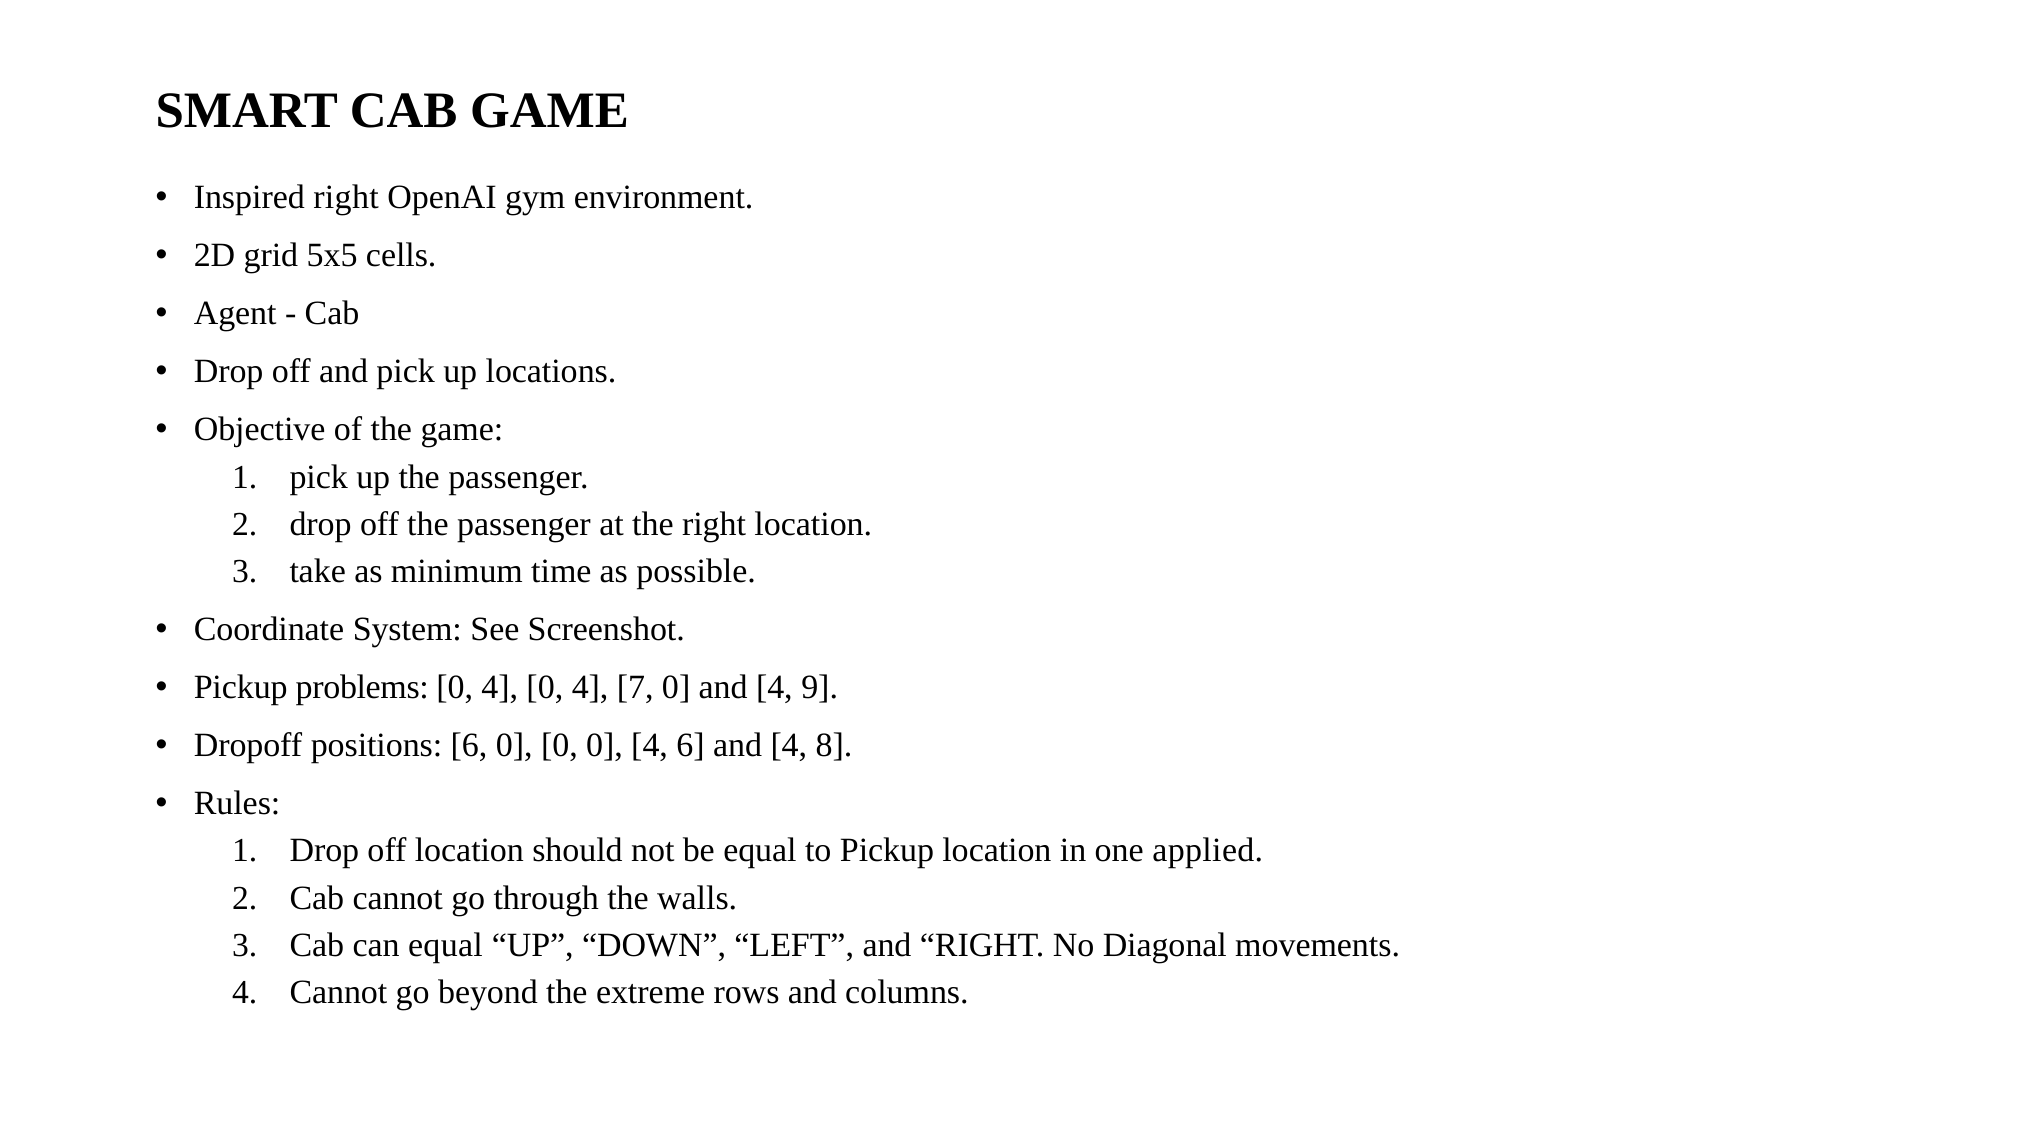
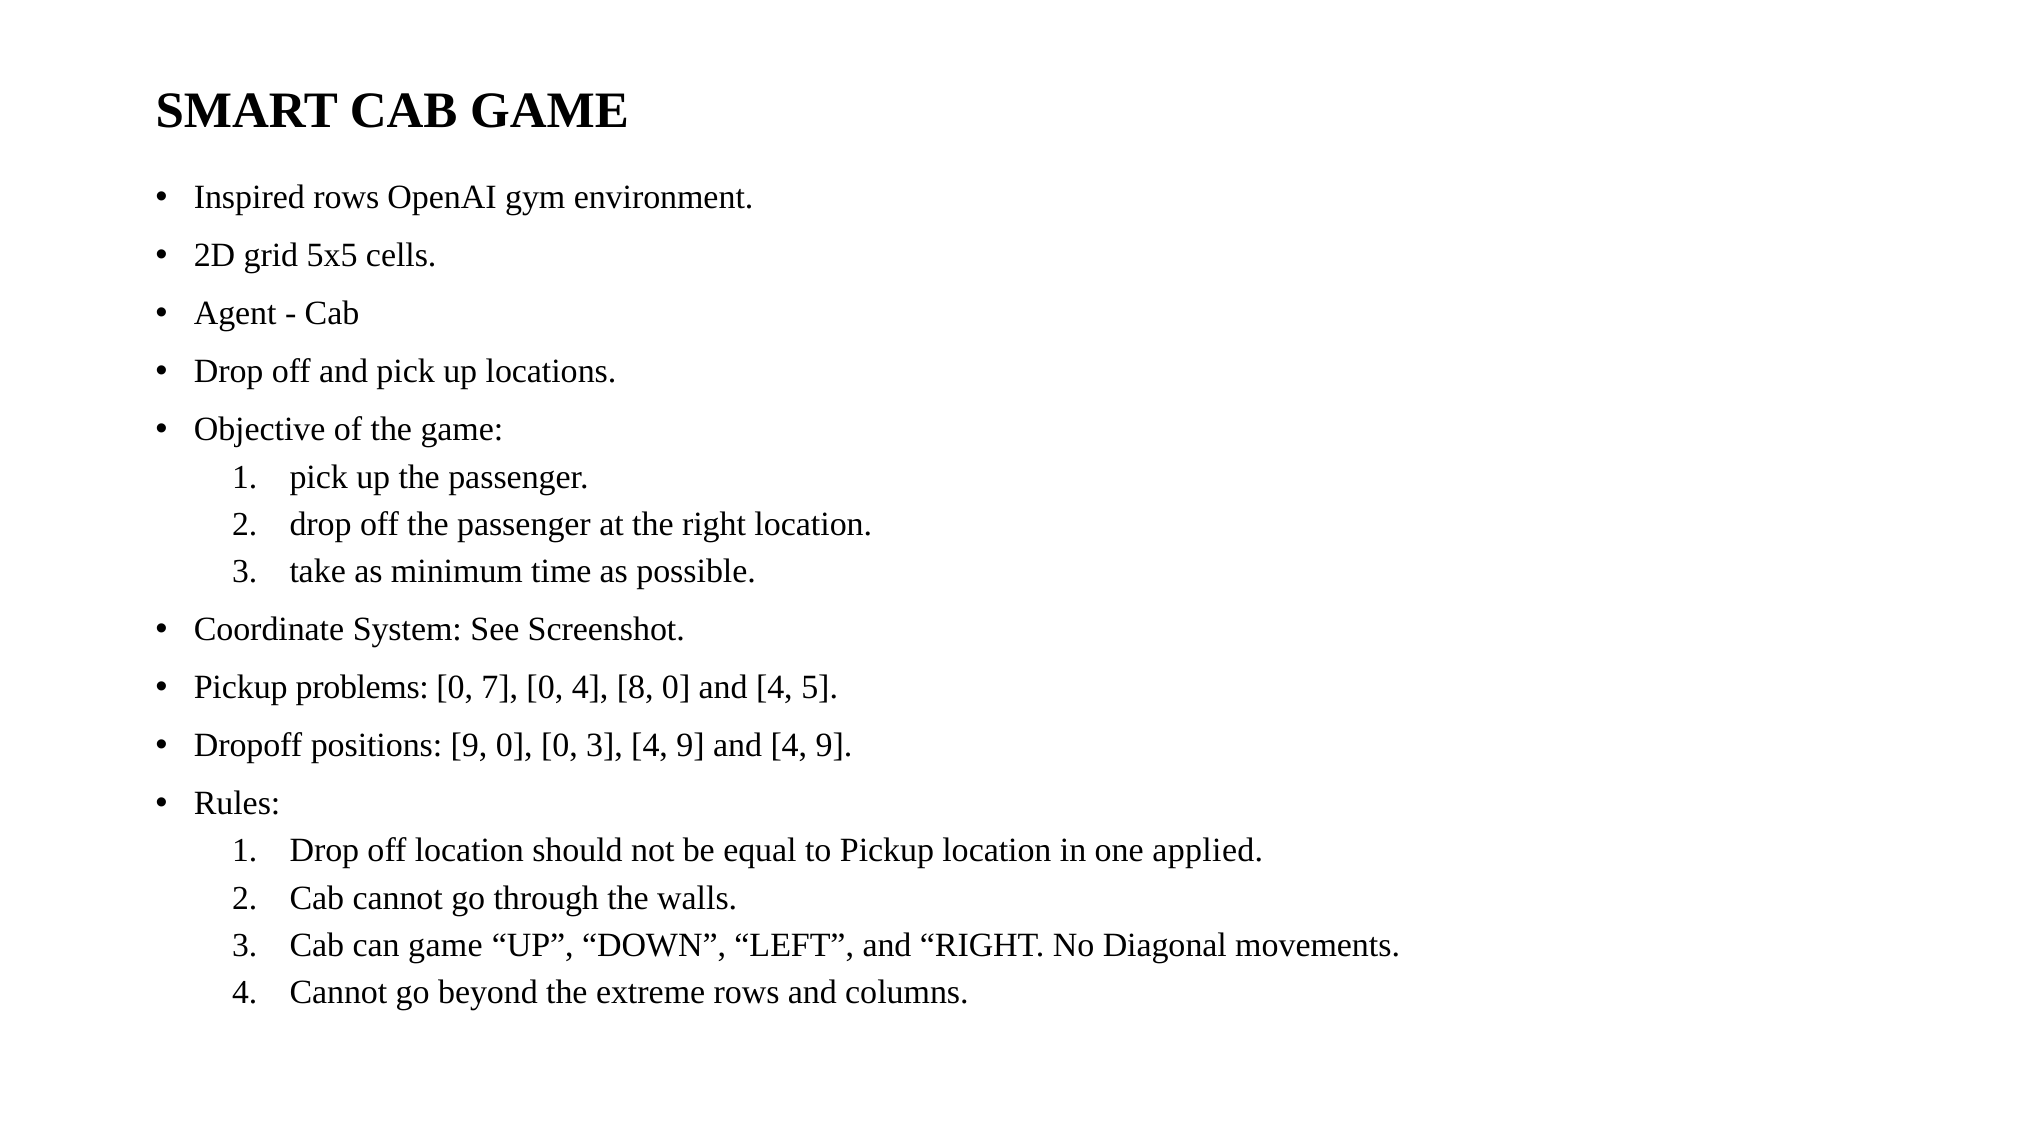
Inspired right: right -> rows (346, 198)
4: 4 -> 7 (500, 688)
7: 7 -> 8 (635, 688)
9: 9 -> 5 (820, 688)
positions 6: 6 -> 9 (469, 746)
0 0 0: 0 -> 3 (605, 746)
6: 6 -> 9 (691, 746)
and 4 8: 8 -> 9 (834, 746)
can equal: equal -> game (445, 945)
